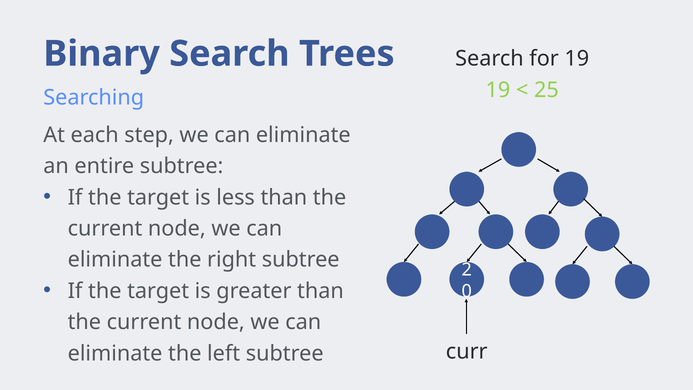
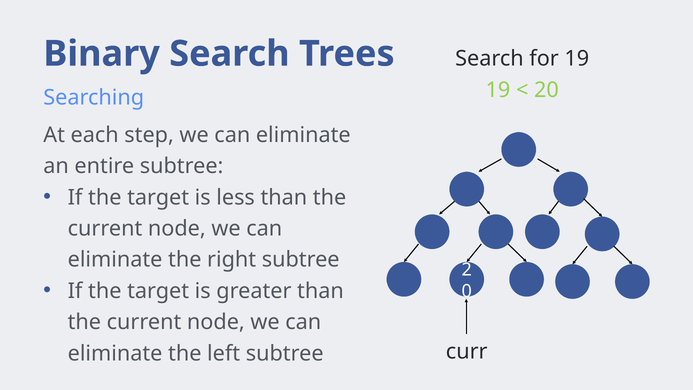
25: 25 -> 20 (546, 90)
